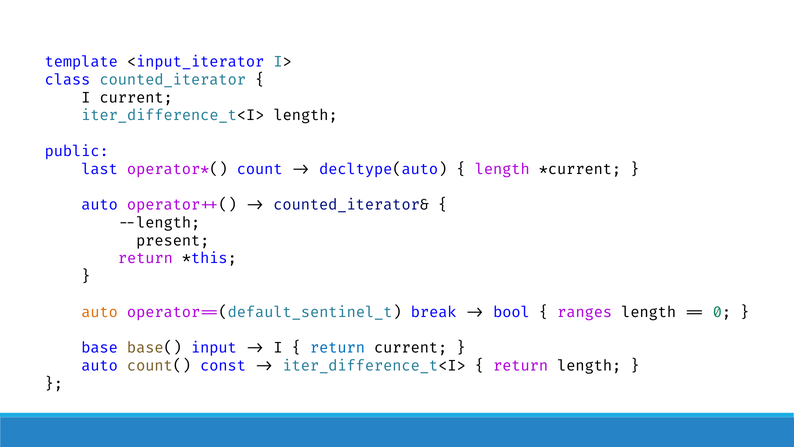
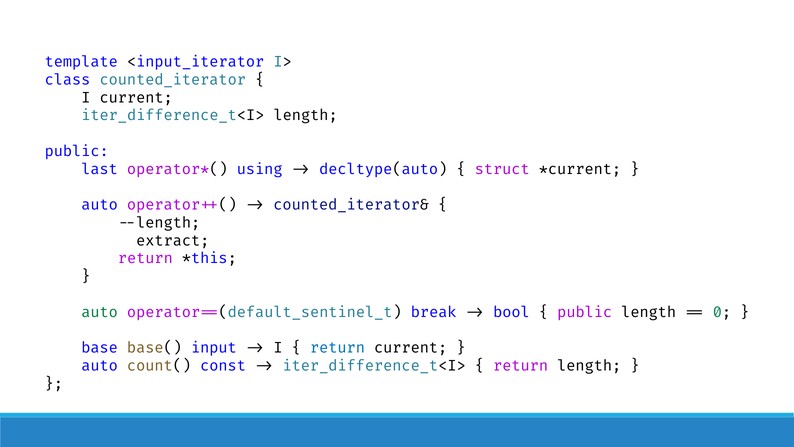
count: count -> using (260, 169)
length: length -> struct (502, 169)
++present: ++present -> ++extract (164, 240)
auto colour: orange -> green (100, 312)
ranges: ranges -> public (585, 312)
